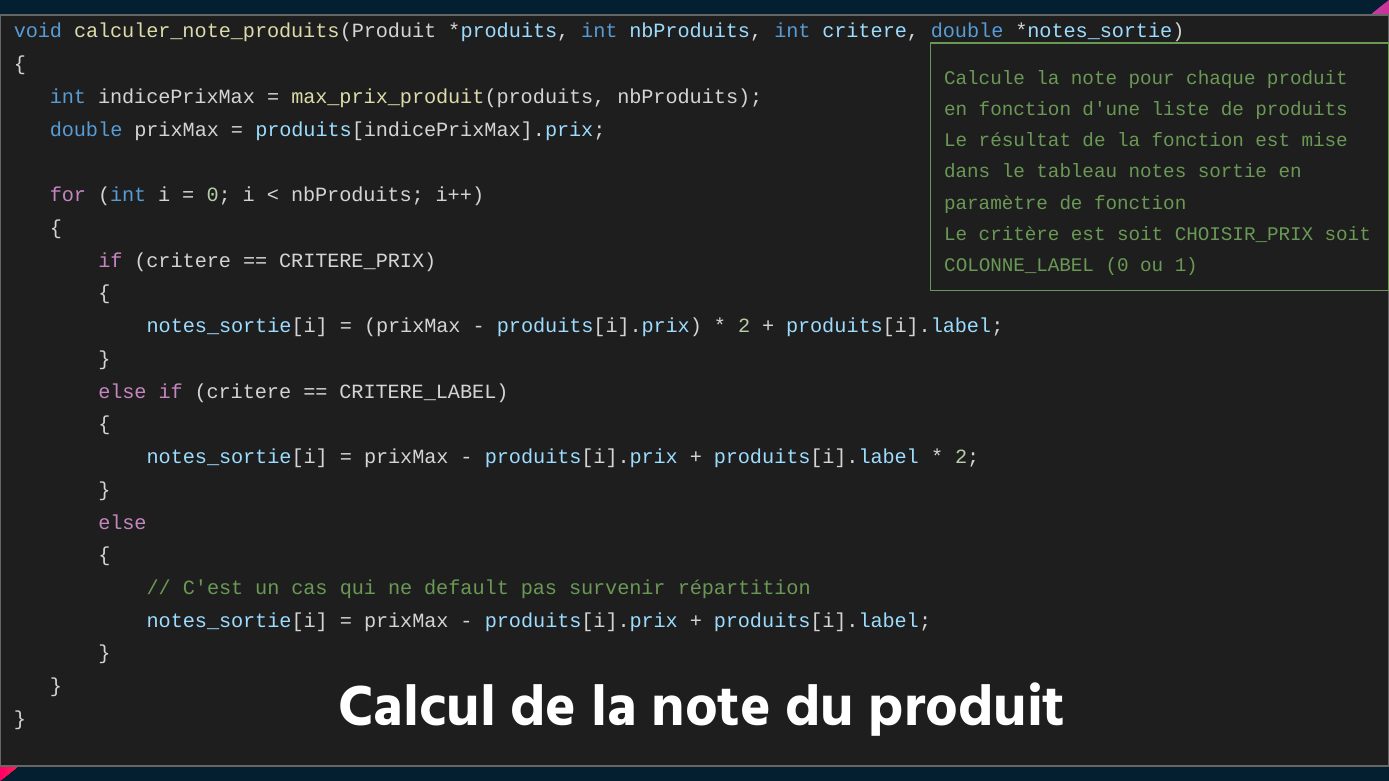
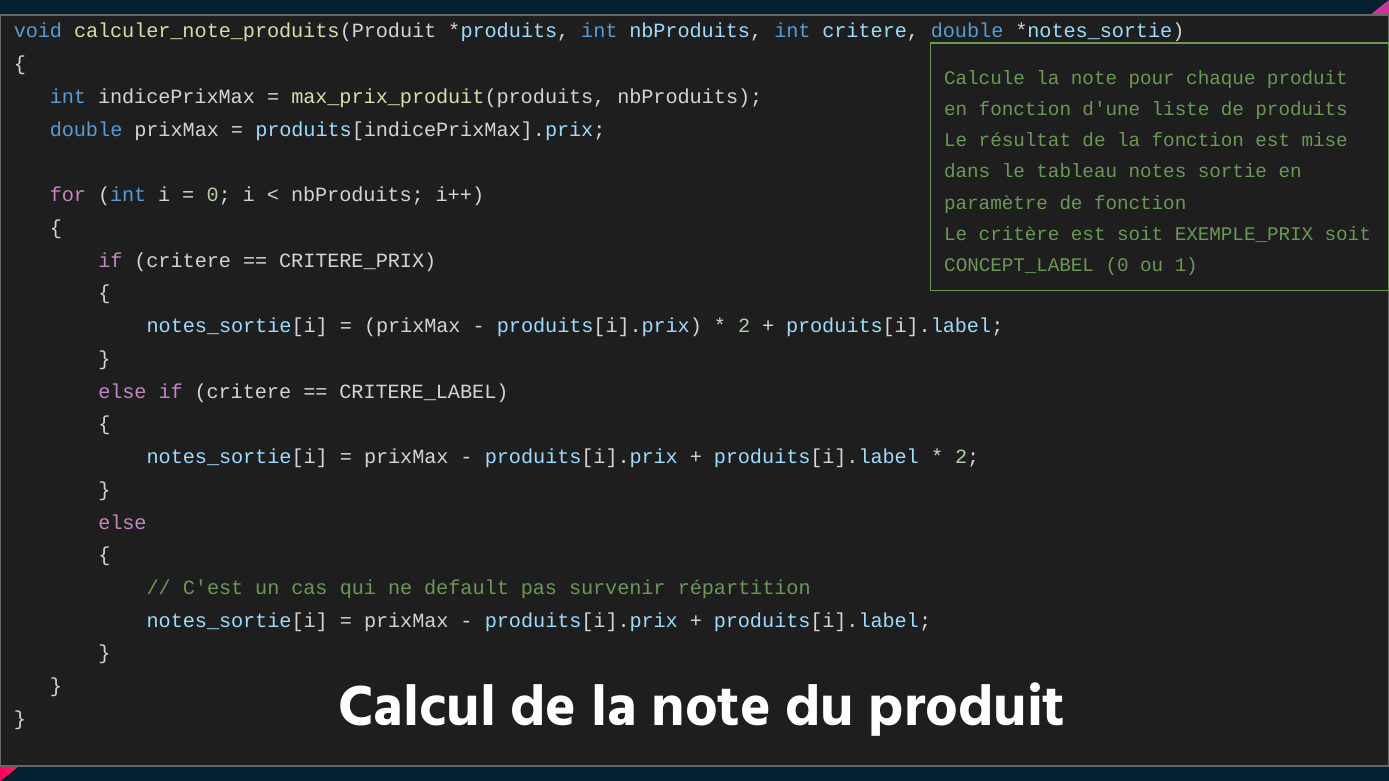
CHOISIR_PRIX: CHOISIR_PRIX -> EXEMPLE_PRIX (1244, 234)
COLONNE_LABEL: COLONNE_LABEL -> CONCEPT_LABEL (1019, 265)
